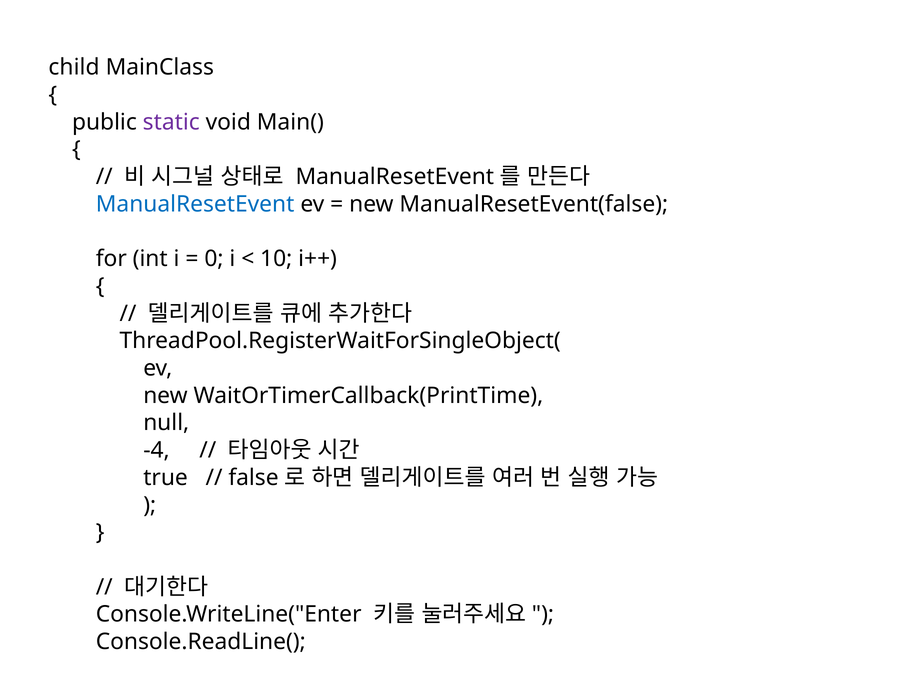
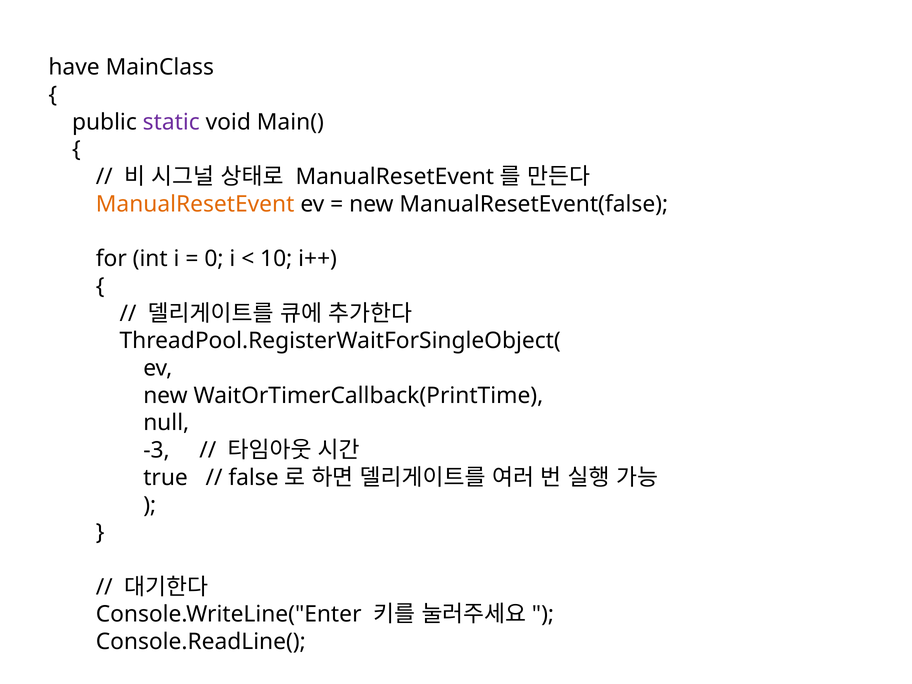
child: child -> have (74, 67)
ManualResetEvent colour: blue -> orange (195, 204)
-4: -4 -> -3 (156, 450)
